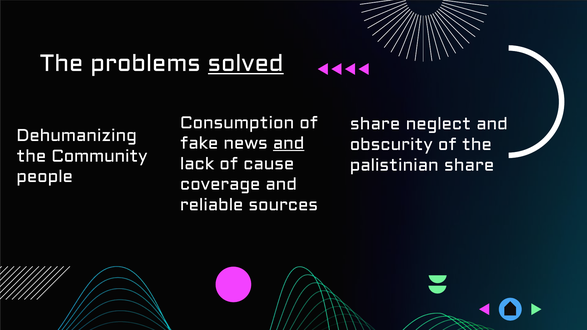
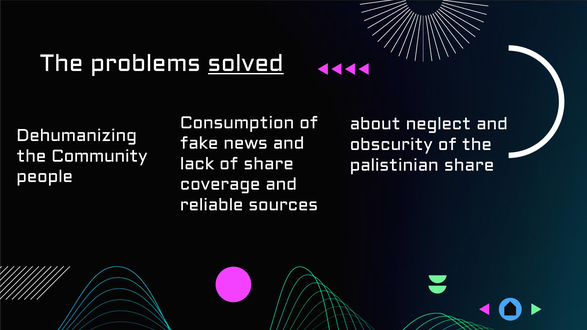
share: share -> about (375, 124)
and underline: present -> none (289, 143)
of cause: cause -> share (269, 164)
